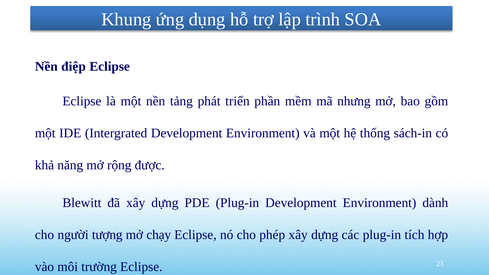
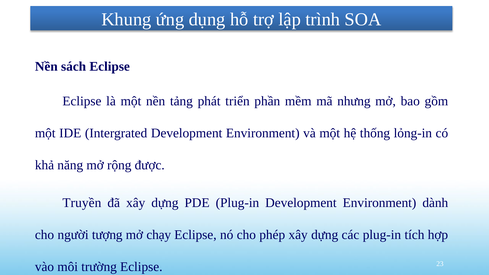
điệp: điệp -> sách (74, 66)
sách-in: sách-in -> lỏng-in (413, 133)
Blewitt: Blewitt -> Truyền (82, 203)
